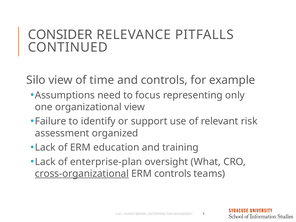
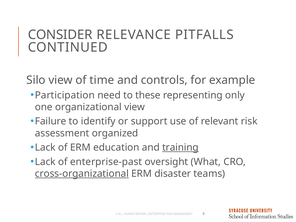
Assumptions: Assumptions -> Participation (65, 95)
focus: focus -> these (148, 95)
training underline: none -> present (180, 147)
enterprise-plan: enterprise-plan -> enterprise-past (106, 162)
ERM controls: controls -> disaster (173, 174)
